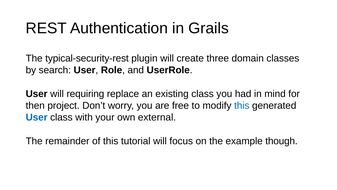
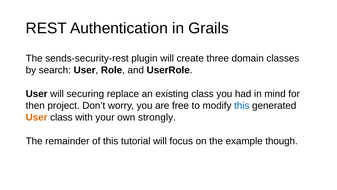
typical-security-rest: typical-security-rest -> sends-security-rest (87, 58)
requiring: requiring -> securing (85, 94)
User colour: blue -> orange (37, 117)
external: external -> strongly (157, 117)
